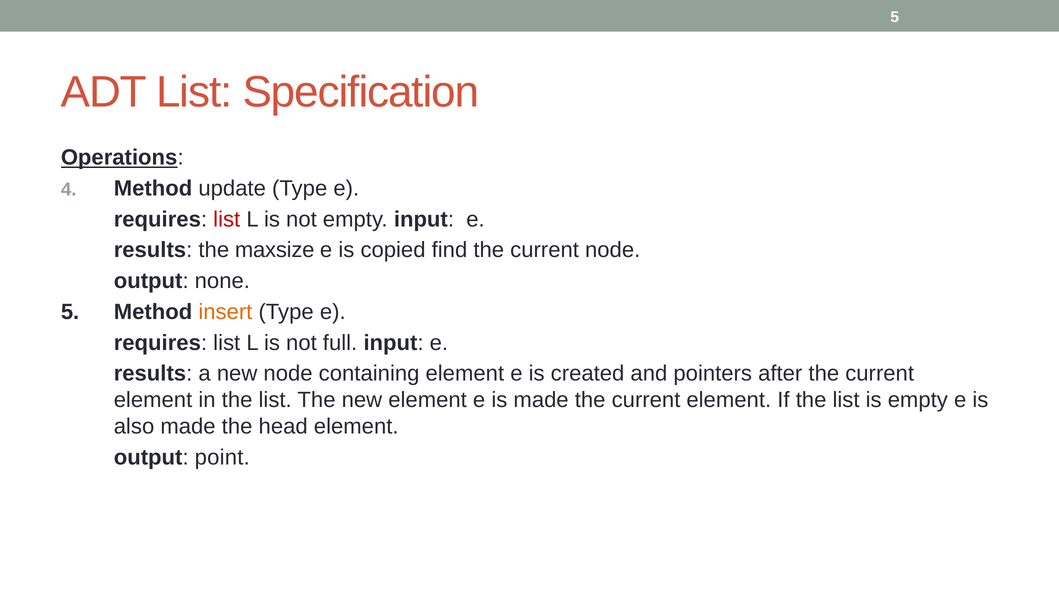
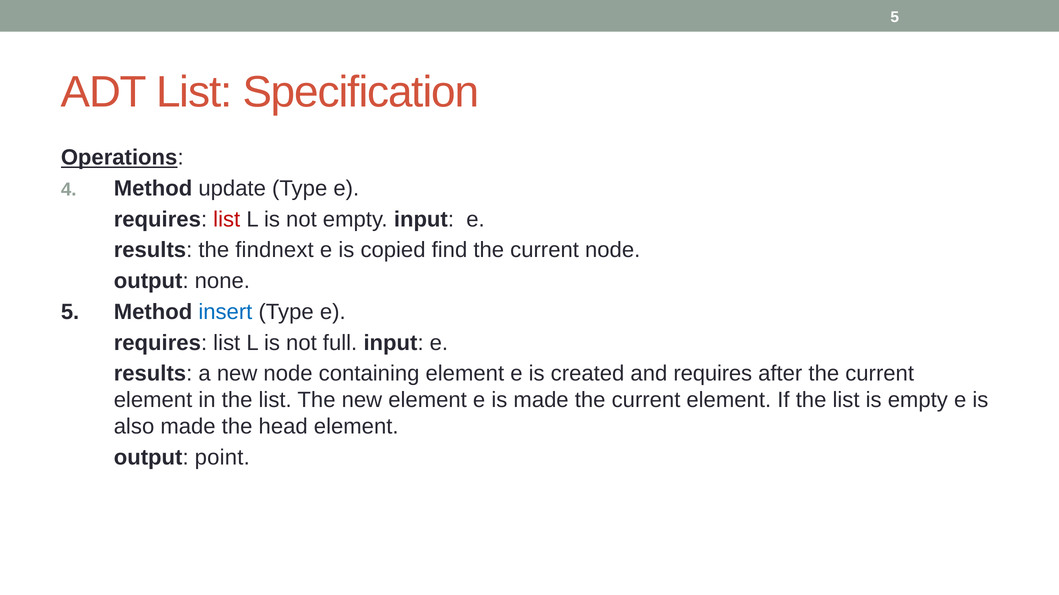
maxsize: maxsize -> findnext (275, 250)
insert colour: orange -> blue (225, 312)
and pointers: pointers -> requires (713, 374)
